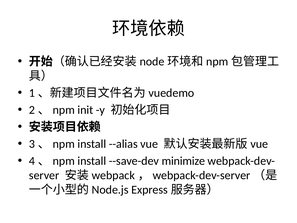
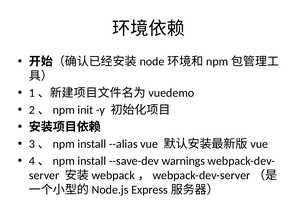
minimize: minimize -> warnings (183, 161)
